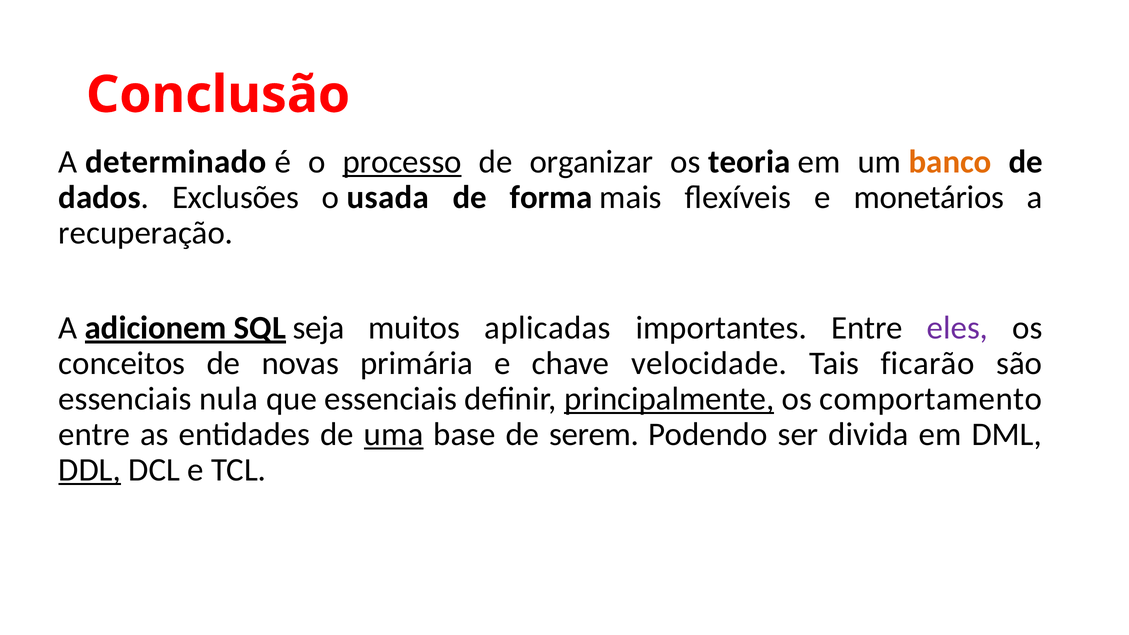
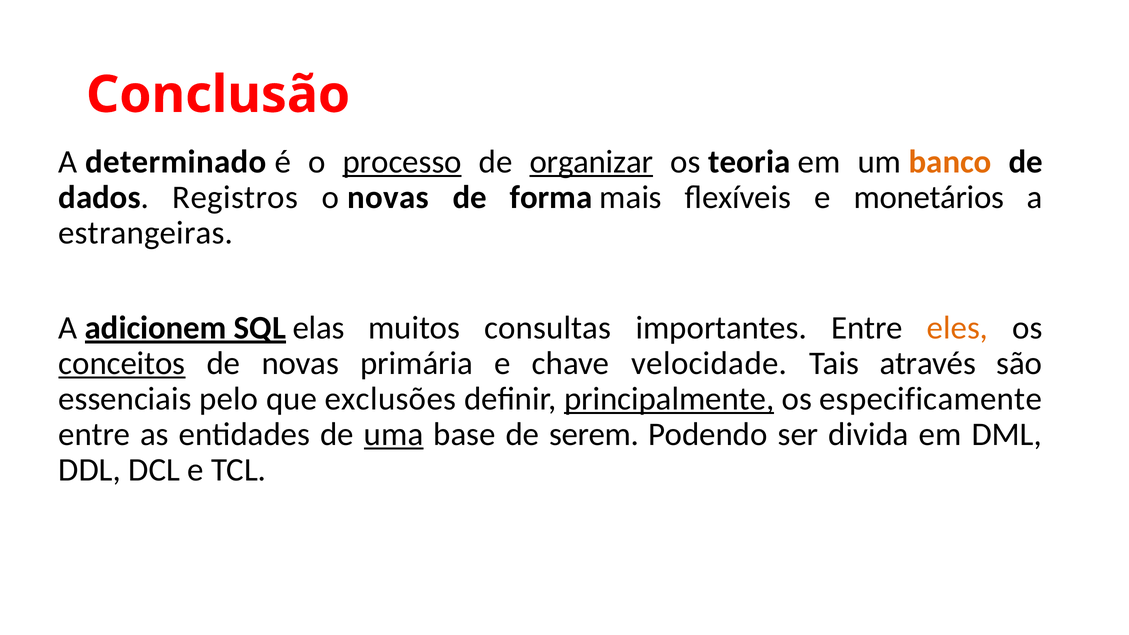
organizar underline: none -> present (591, 162)
Exclusões: Exclusões -> Registros (235, 197)
o usada: usada -> novas (388, 197)
recuperação: recuperação -> estrangeiras (146, 233)
seja: seja -> elas (319, 328)
aplicadas: aplicadas -> consultas (548, 328)
eles colour: purple -> orange (957, 328)
conceitos underline: none -> present (122, 364)
ficarão: ficarão -> através (928, 364)
nula: nula -> pelo (229, 399)
que essenciais: essenciais -> exclusões (390, 399)
comportamento: comportamento -> especificamente (931, 399)
DDL underline: present -> none (90, 470)
